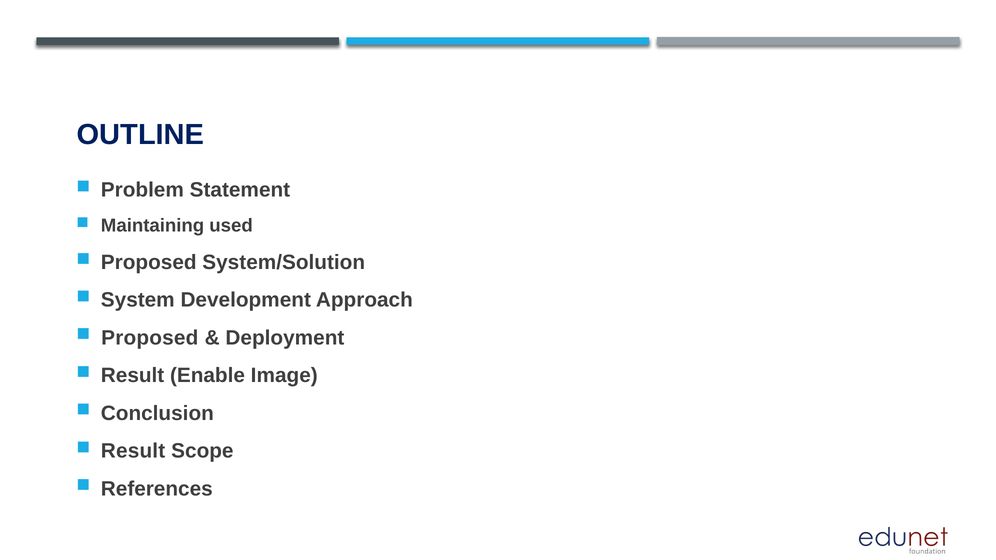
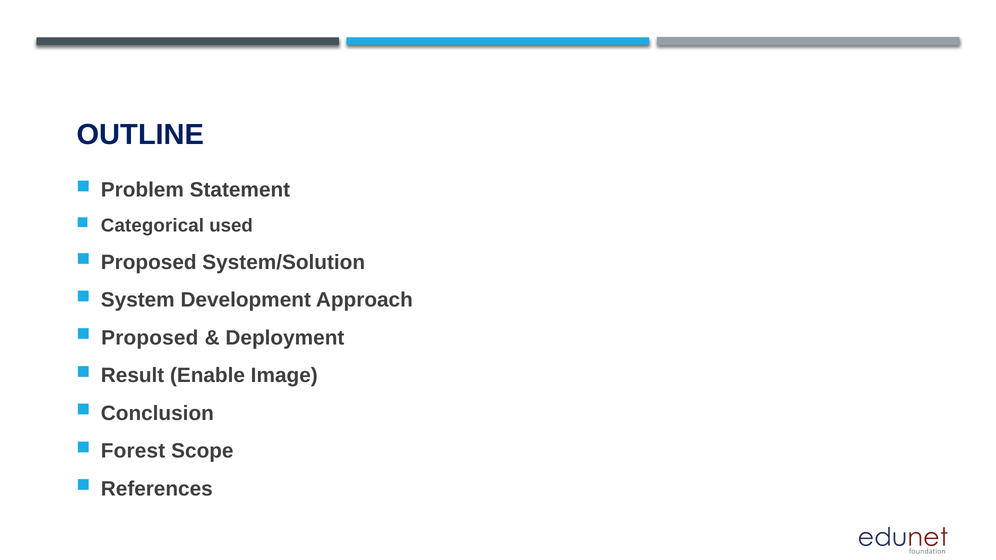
Maintaining: Maintaining -> Categorical (152, 226)
Result: Result -> Forest (133, 451)
